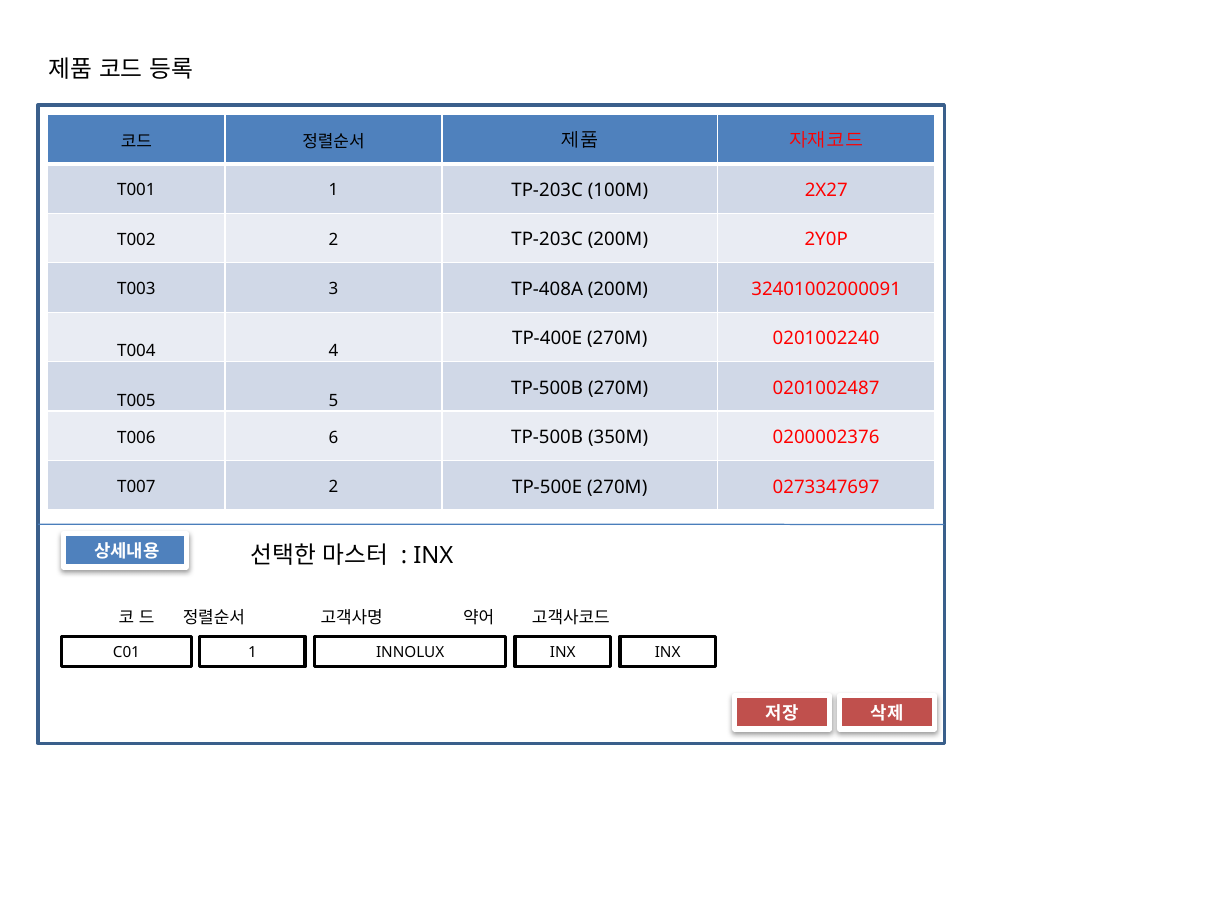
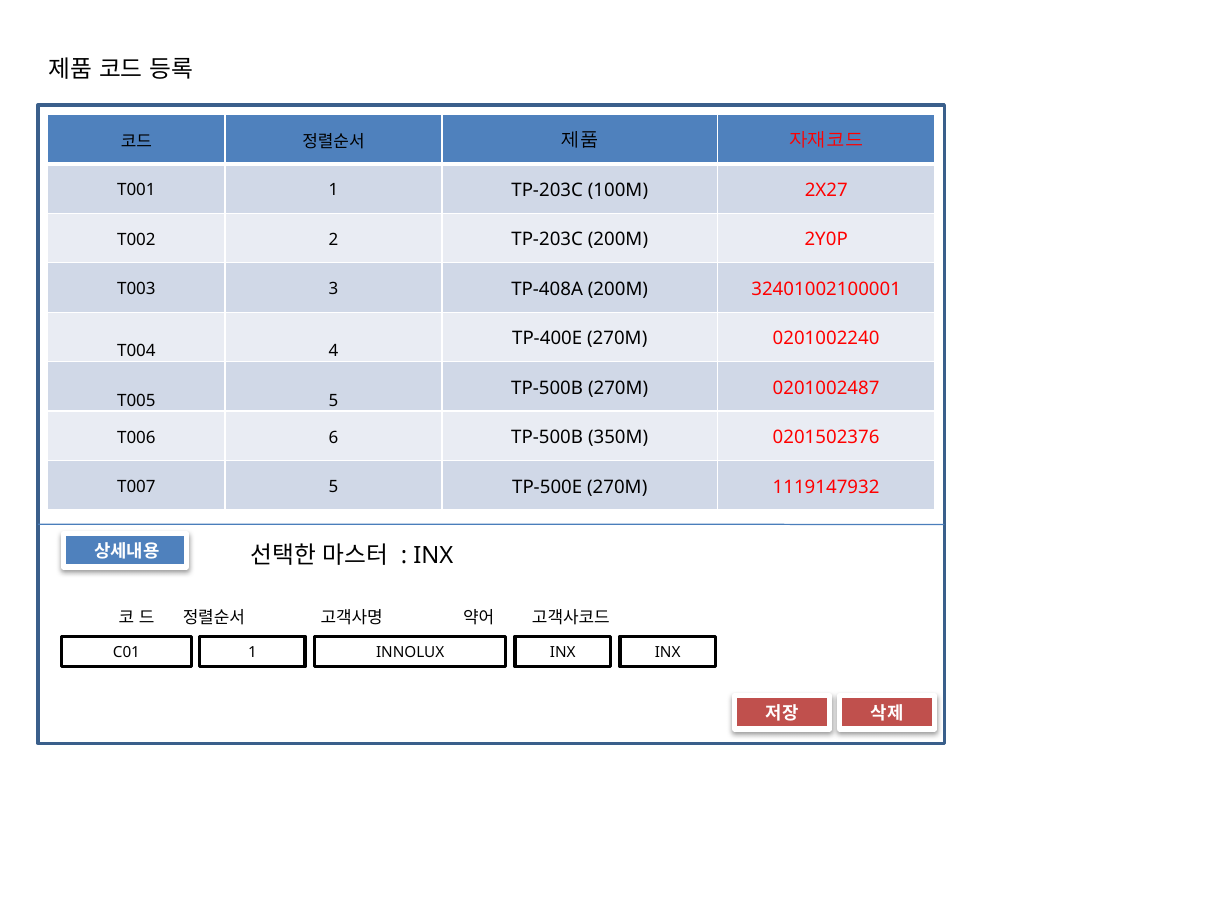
32401002000091: 32401002000091 -> 32401002100001 (826, 289)
0200002376: 0200002376 -> 0201502376 (826, 438)
T007 2: 2 -> 5 (334, 487)
0273347697: 0273347697 -> 1119147932 (826, 487)
